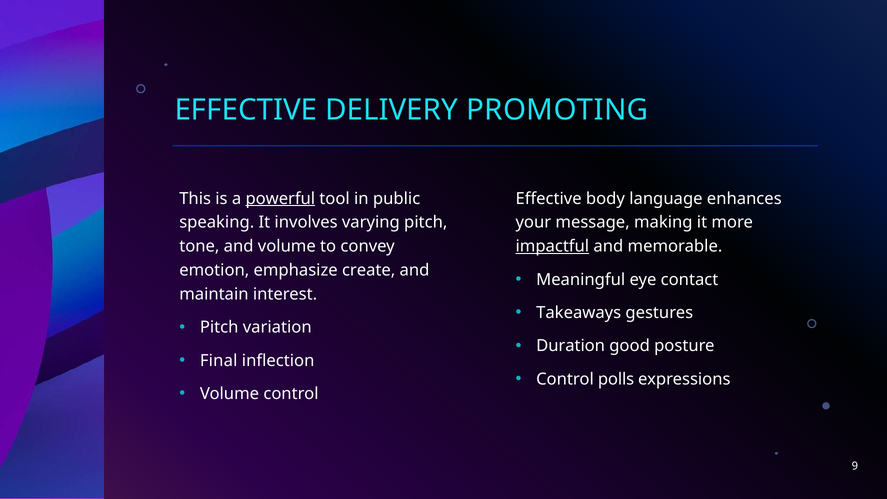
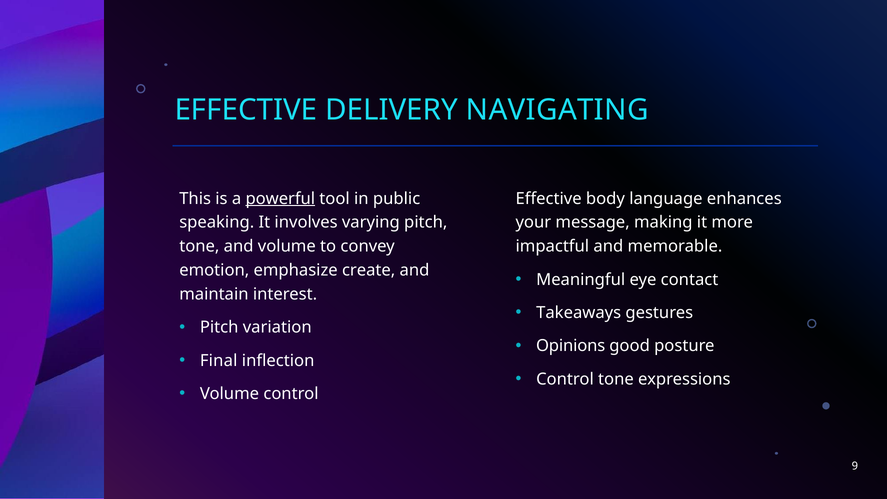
PROMOTING: PROMOTING -> NAVIGATING (557, 110)
impactful underline: present -> none (552, 246)
Duration: Duration -> Opinions (571, 346)
Control polls: polls -> tone (616, 379)
